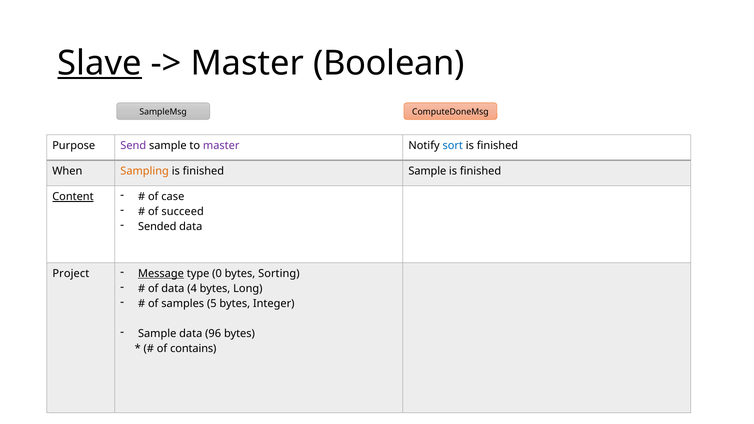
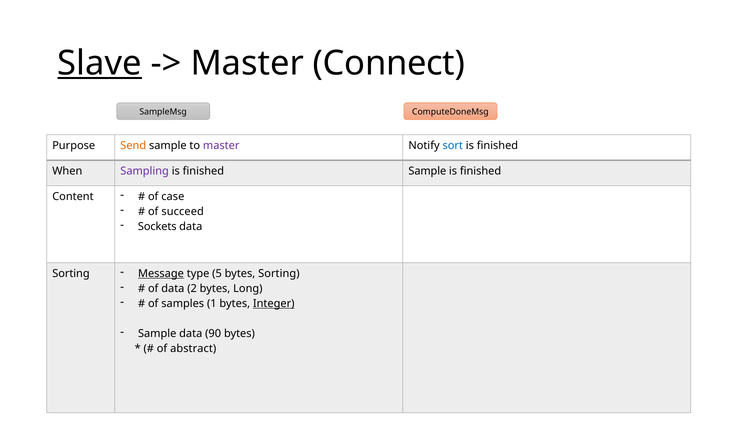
Boolean: Boolean -> Connect (389, 63)
Send colour: purple -> orange (133, 146)
Sampling colour: orange -> purple (145, 171)
Content underline: present -> none (73, 197)
Sended: Sended -> Sockets (157, 227)
Project: Project -> Sorting (71, 274)
0: 0 -> 5 (217, 274)
4: 4 -> 2 (192, 289)
5: 5 -> 1 (212, 304)
Integer underline: none -> present (274, 304)
96: 96 -> 90 (213, 334)
contains: contains -> abstract (193, 349)
